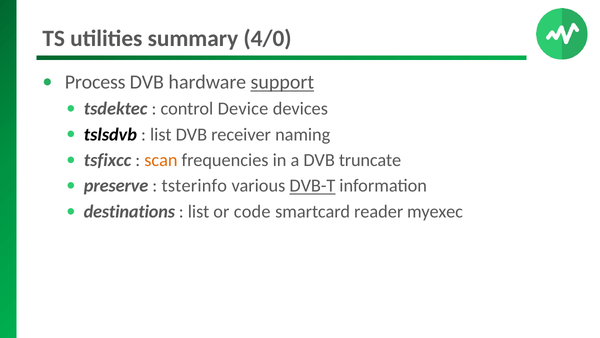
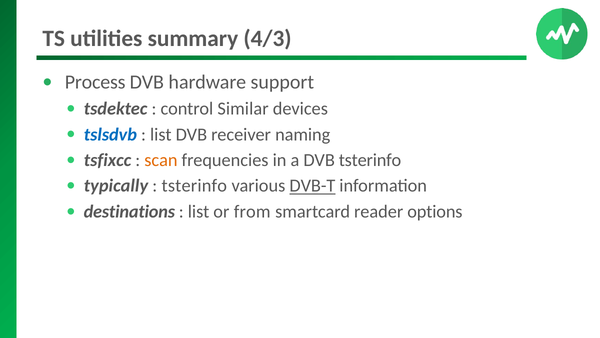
4/0: 4/0 -> 4/3 (268, 38)
support underline: present -> none (282, 82)
Device: Device -> Similar (243, 109)
tslsdvb colour: black -> blue (110, 134)
DVB truncate: truncate -> tsterinfo (370, 160)
preserve: preserve -> typically (116, 186)
code: code -> from (252, 211)
myexec: myexec -> options (435, 211)
